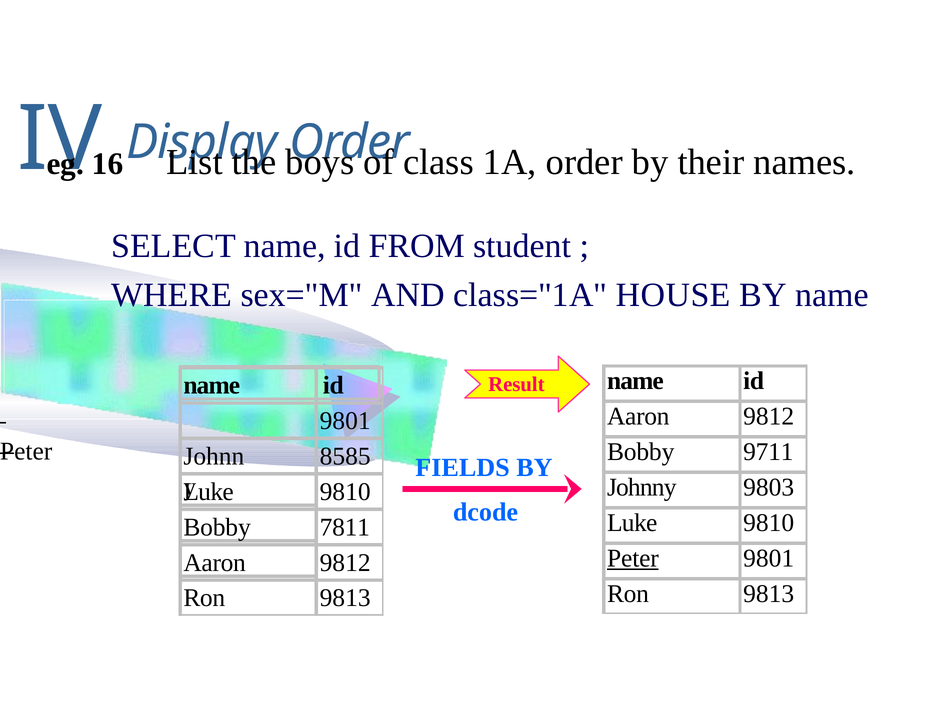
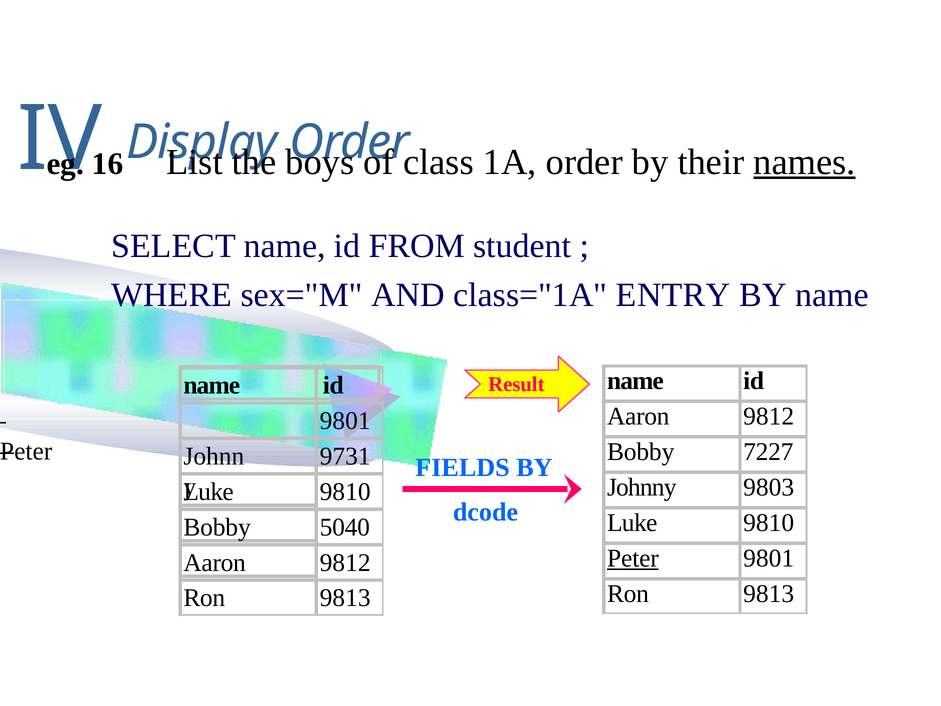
names underline: none -> present (804, 162)
HOUSE: HOUSE -> ENTRY (673, 295)
9711: 9711 -> 7227 (768, 452)
8585: 8585 -> 9731 (345, 456)
7811: 7811 -> 5040 (345, 527)
